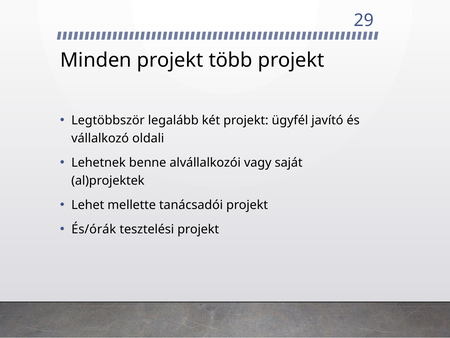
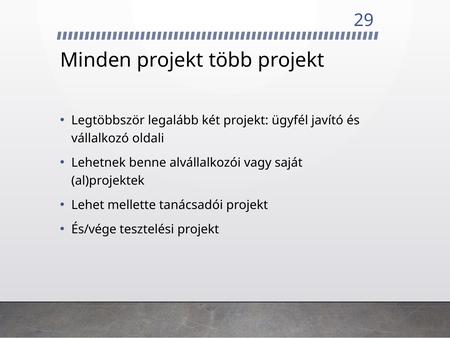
És/órák: És/órák -> És/vége (94, 229)
